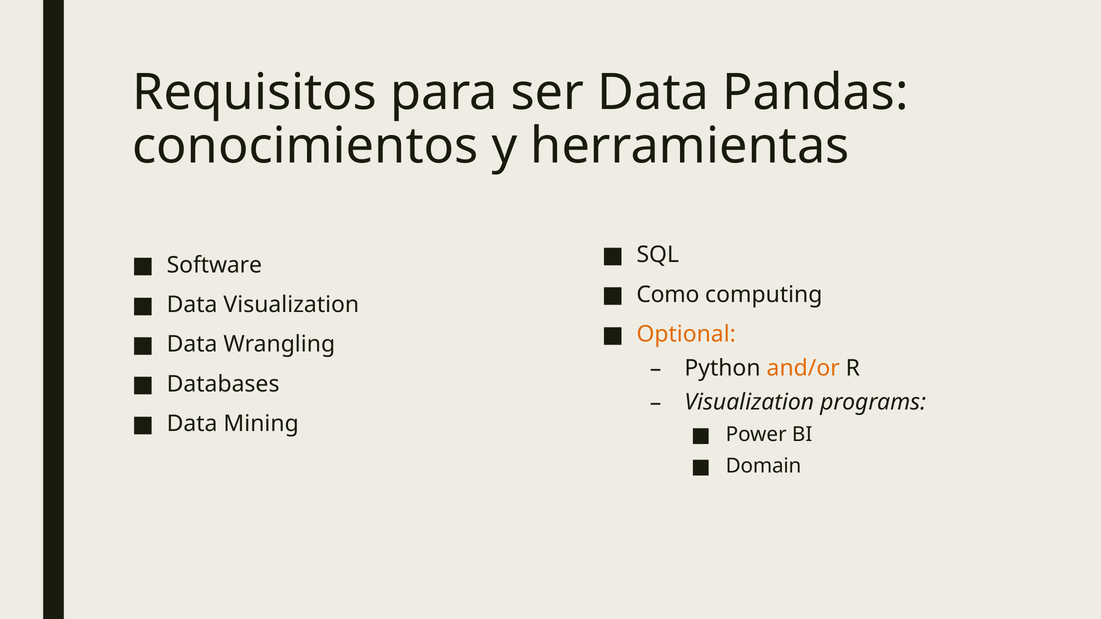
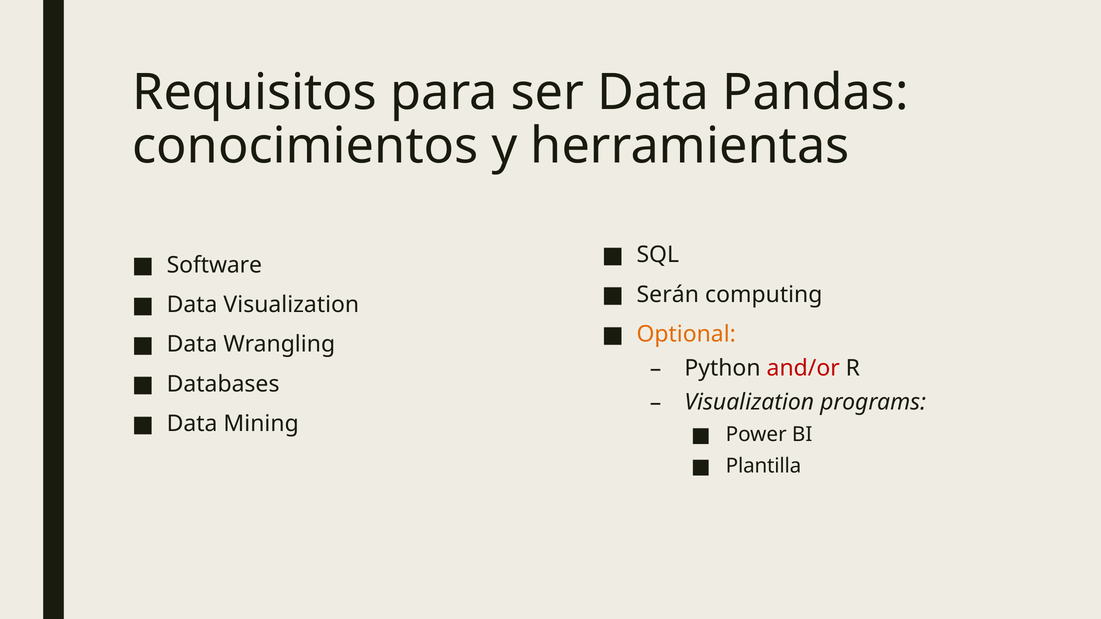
Como: Como -> Serán (668, 295)
and/or colour: orange -> red (803, 368)
Domain: Domain -> Plantilla (764, 466)
